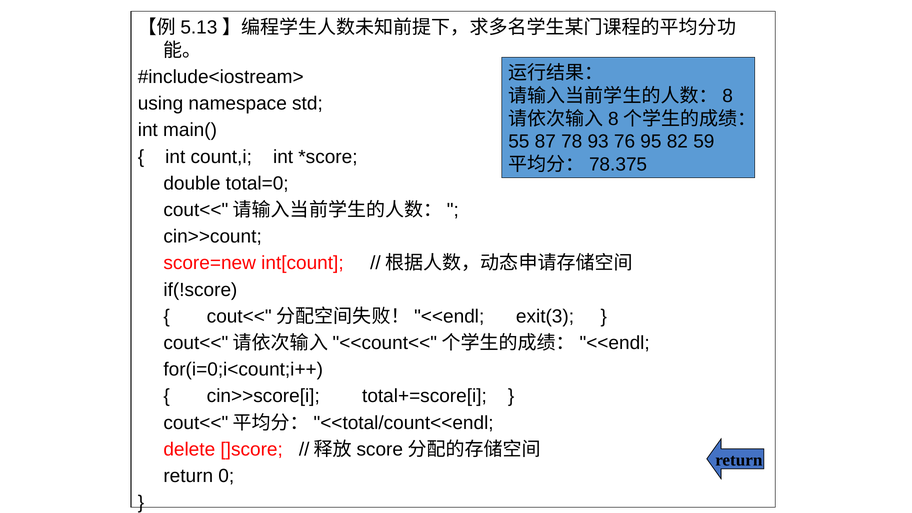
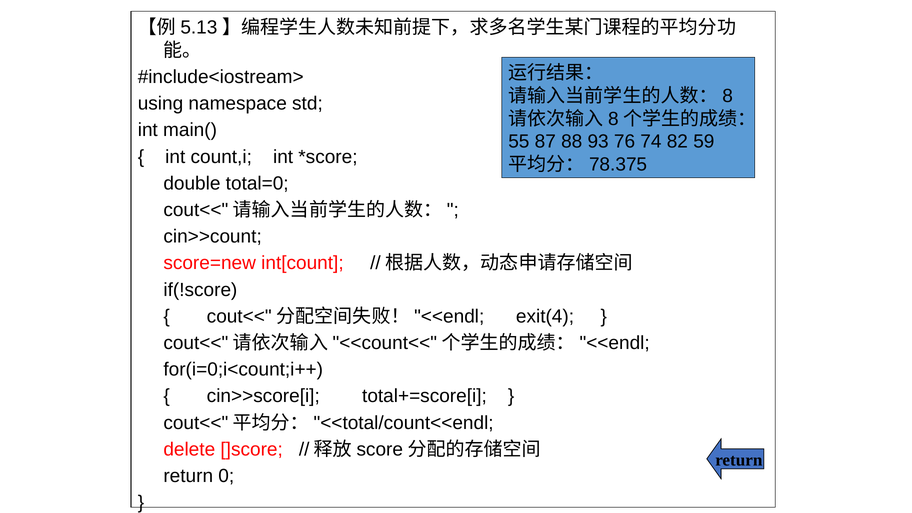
78: 78 -> 88 (572, 142)
95: 95 -> 74 (651, 142)
exit(3: exit(3 -> exit(4 (545, 316)
